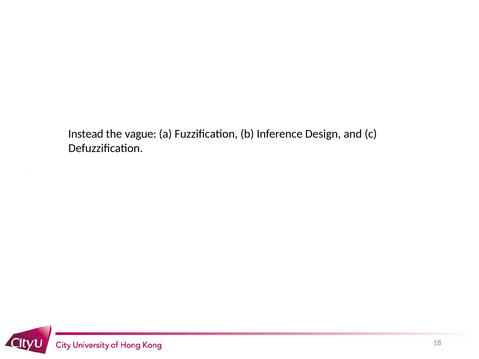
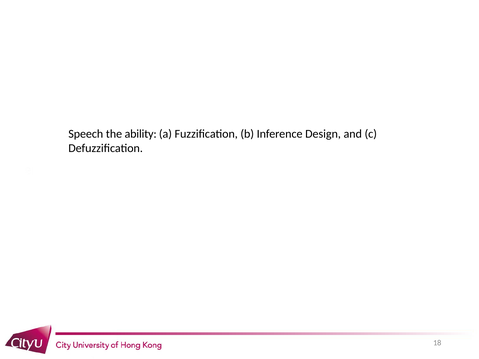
Instead: Instead -> Speech (86, 134)
vague: vague -> ability (141, 134)
